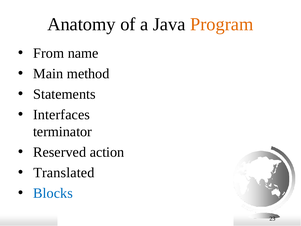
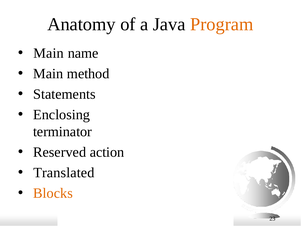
From: From -> Main (49, 53)
Interfaces: Interfaces -> Enclosing (62, 115)
Blocks colour: blue -> orange (53, 193)
